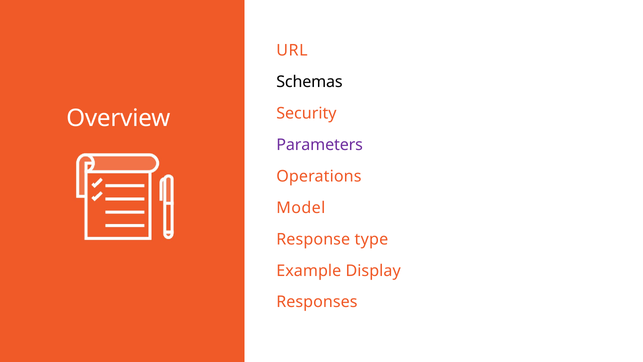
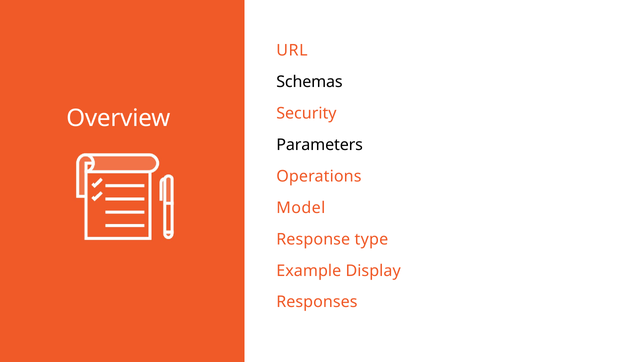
Parameters colour: purple -> black (320, 145)
